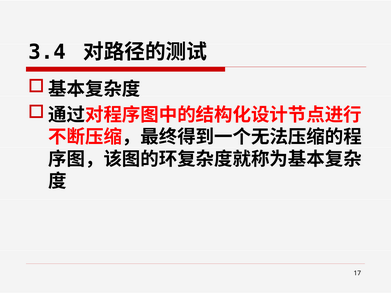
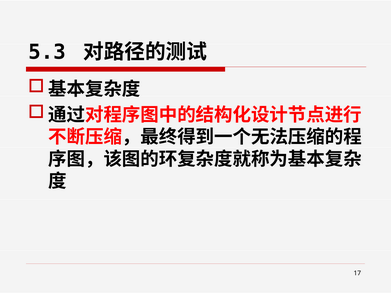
3.4: 3.4 -> 5.3 (47, 52)
